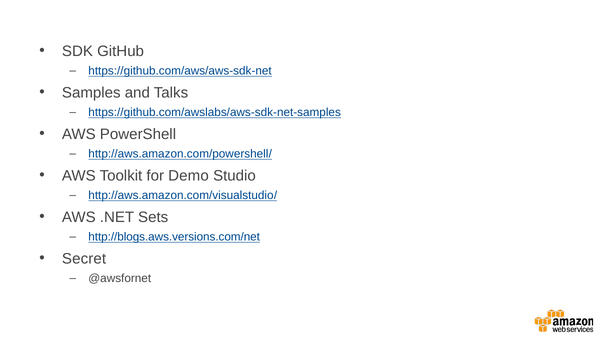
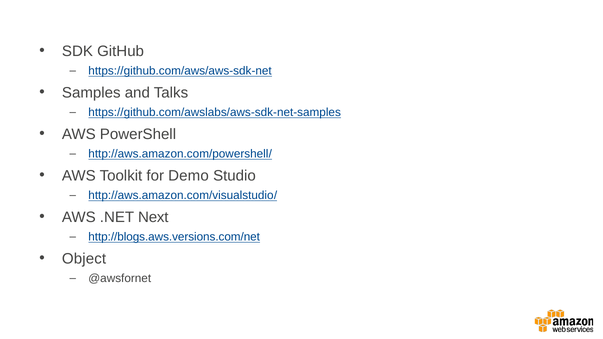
Sets: Sets -> Next (153, 217)
Secret: Secret -> Object (84, 259)
